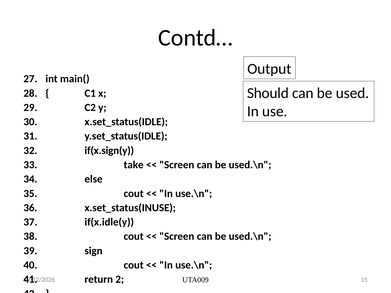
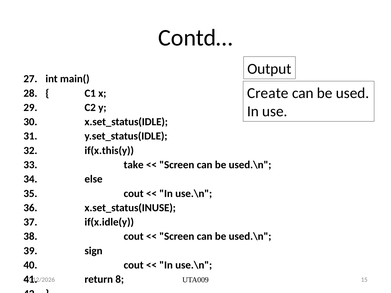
Should: Should -> Create (268, 93)
if(x.sign(y: if(x.sign(y -> if(x.this(y (109, 151)
2: 2 -> 8 (120, 280)
